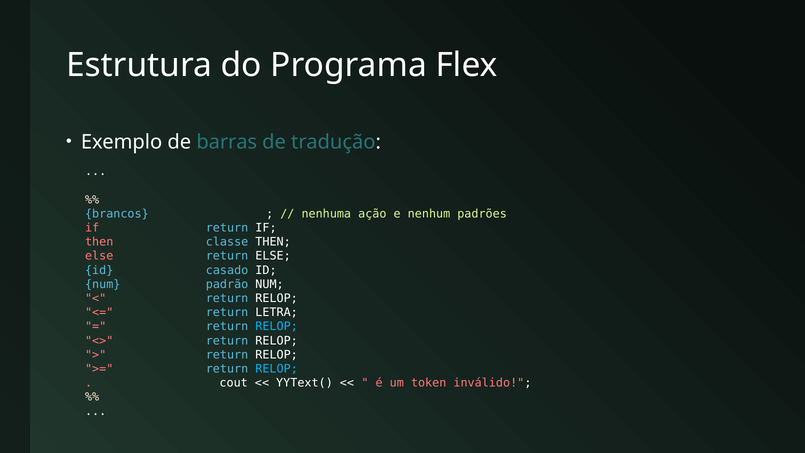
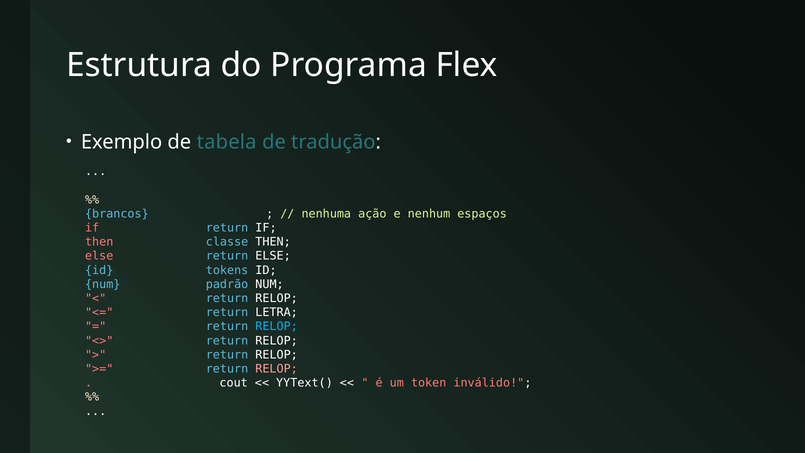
barras: barras -> tabela (227, 142)
padrões: padrões -> espaços (482, 214)
casado: casado -> tokens (227, 270)
RELOP colour: light blue -> pink (277, 369)
